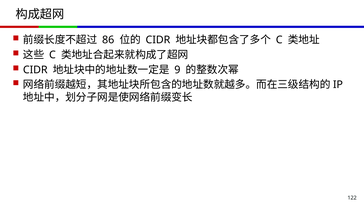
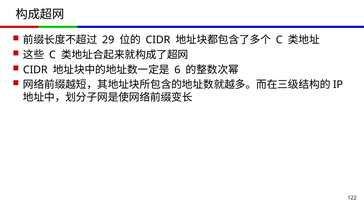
86: 86 -> 29 (108, 40)
9: 9 -> 6 (177, 70)
